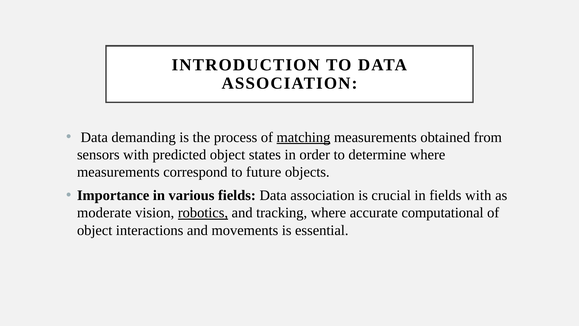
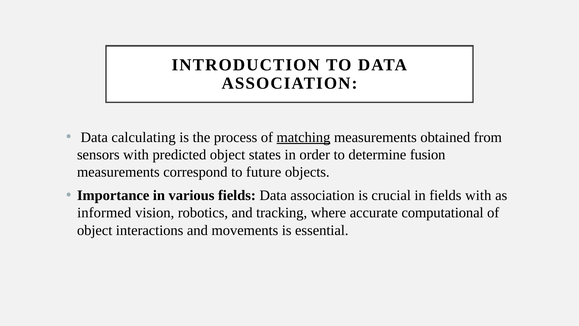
demanding: demanding -> calculating (144, 137)
determine where: where -> fusion (428, 155)
moderate: moderate -> informed (104, 213)
robotics underline: present -> none (203, 213)
